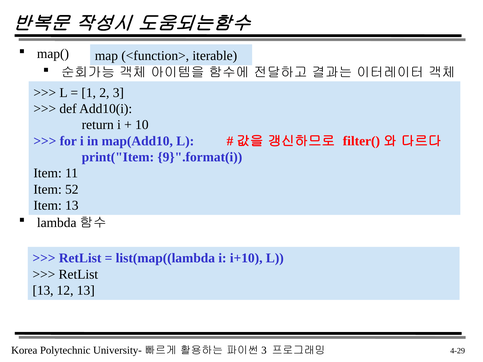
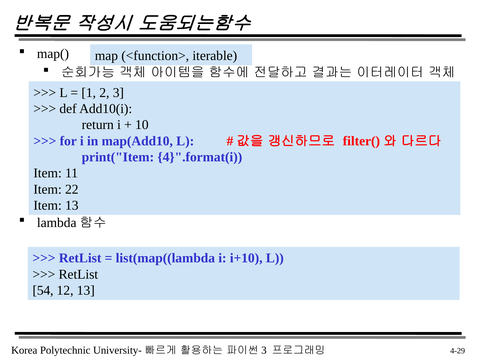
9}".format(i: 9}".format(i -> 4}".format(i (200, 157)
52: 52 -> 22 (72, 189)
13: 13 -> 54 (43, 291)
